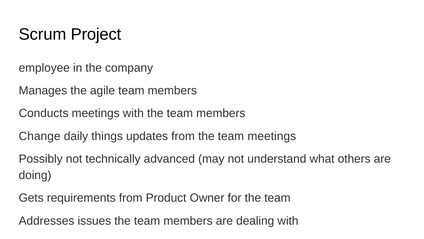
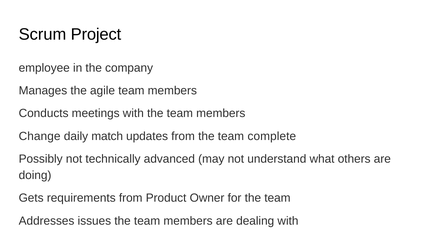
things: things -> match (107, 136)
team meetings: meetings -> complete (272, 136)
